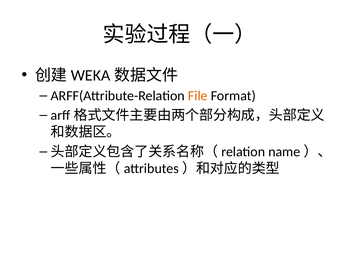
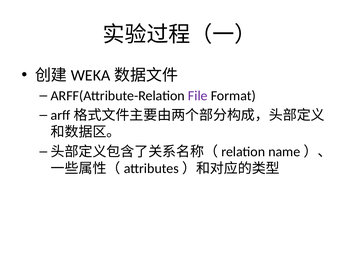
File colour: orange -> purple (198, 96)
